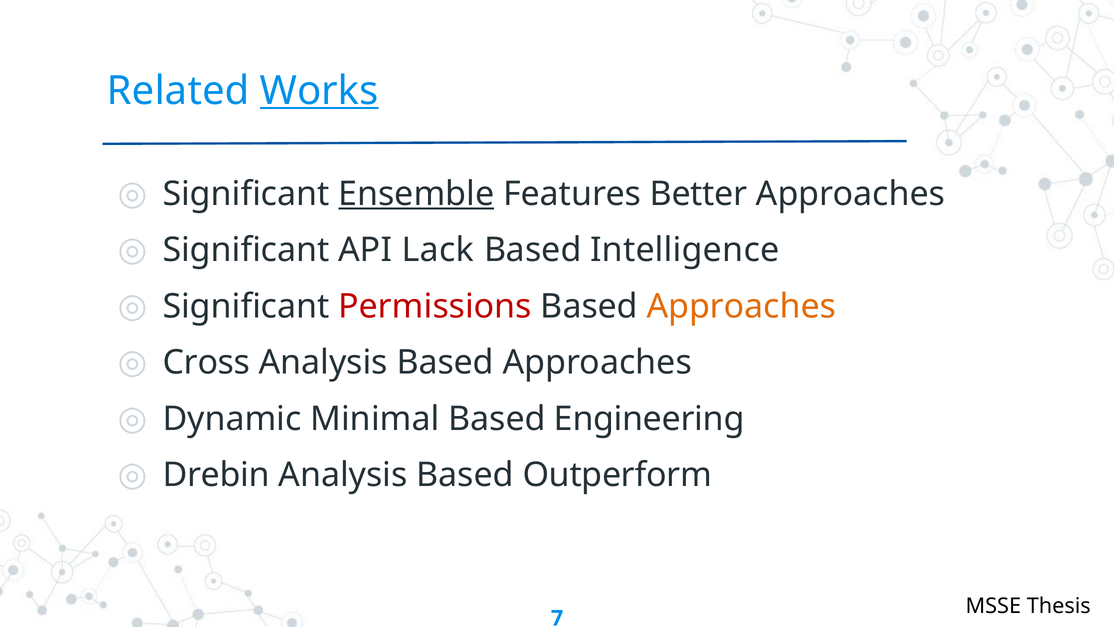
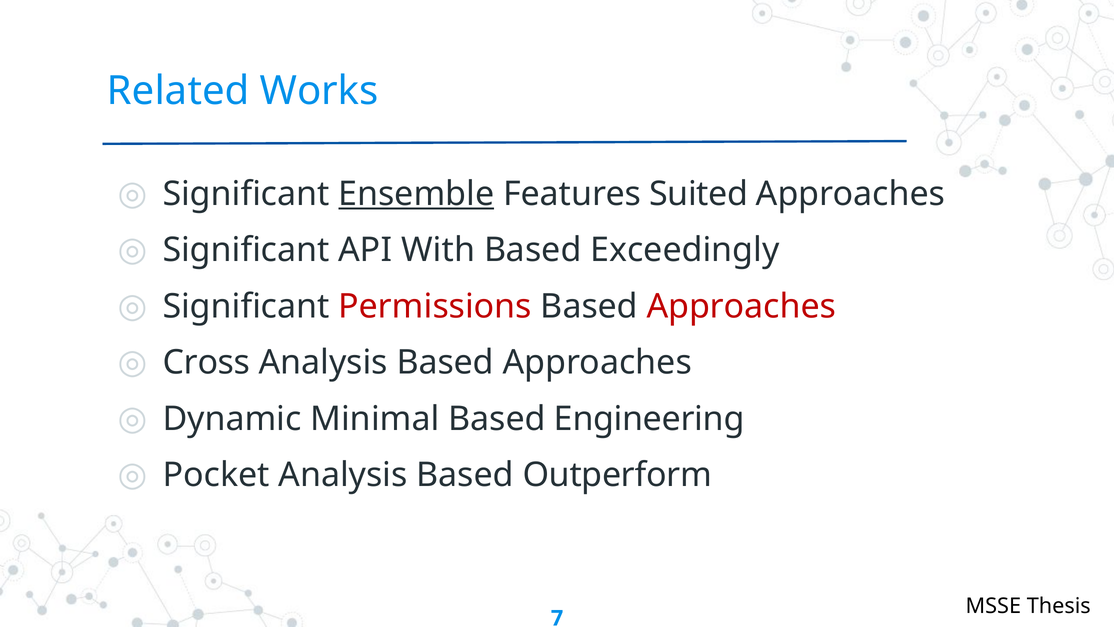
Works underline: present -> none (319, 91)
Better: Better -> Suited (699, 194)
Lack: Lack -> With (438, 250)
Intelligence: Intelligence -> Exceedingly (685, 250)
Approaches colour: orange -> red (741, 306)
Drebin: Drebin -> Pocket (216, 475)
